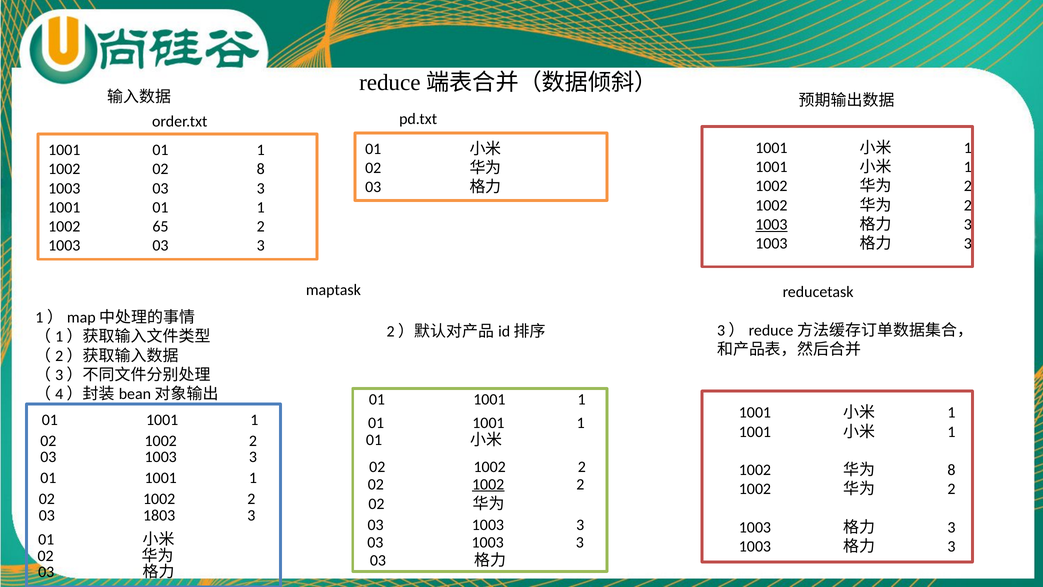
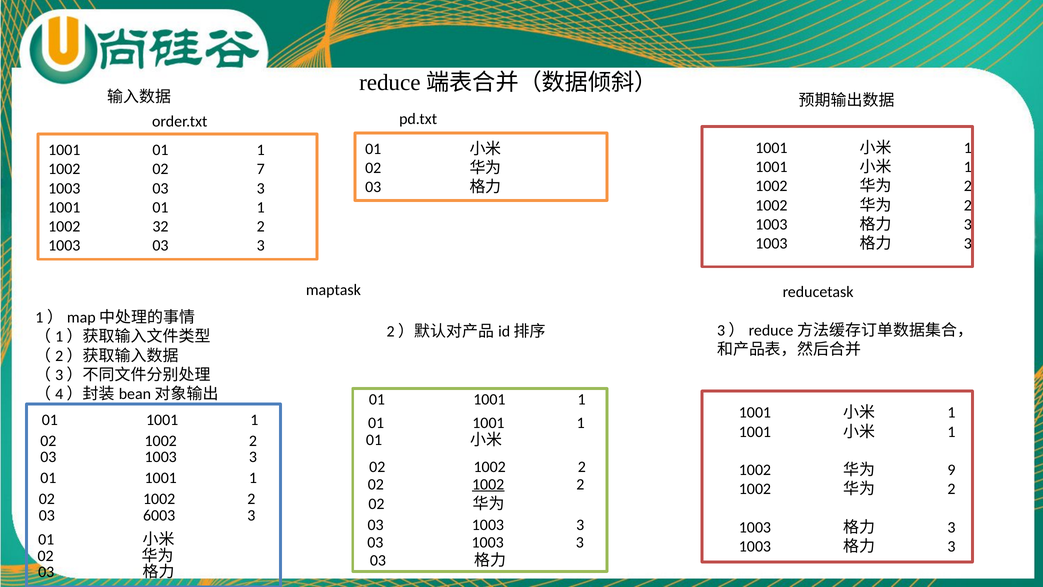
02 8: 8 -> 7 (261, 169)
1003 underline: present -> none (771, 224)
65: 65 -> 32 (160, 226)
8: 8 -> 9 (951, 470)
1803: 1803 -> 6003 (159, 515)
